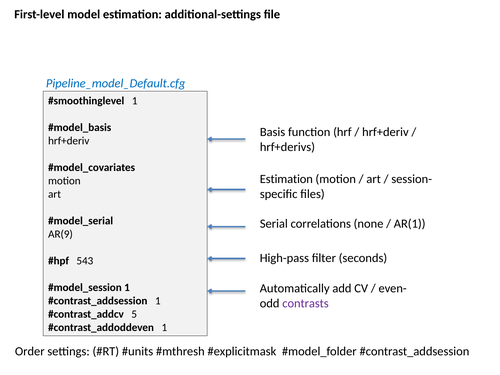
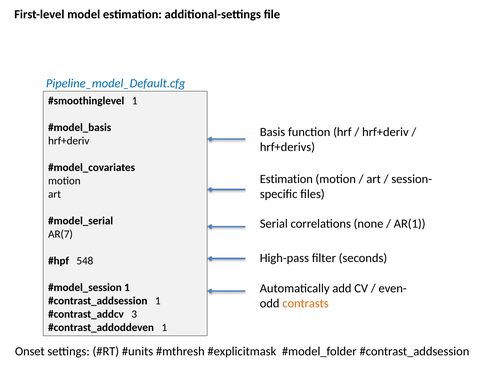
AR(9: AR(9 -> AR(7 (60, 234)
543: 543 -> 548 (85, 261)
contrasts colour: purple -> orange (305, 303)
5: 5 -> 3 (134, 314)
Order: Order -> Onset (30, 351)
